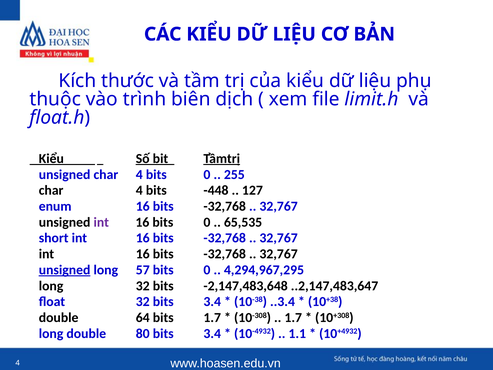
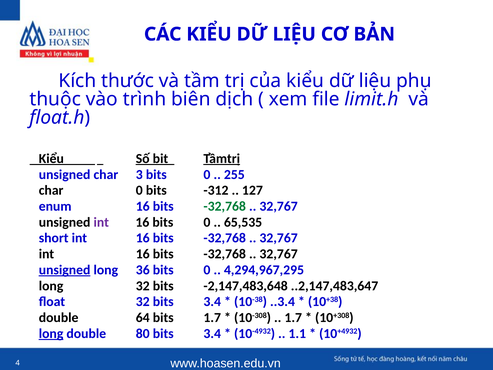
unsigned char 4: 4 -> 3 (139, 174)
4: 4 -> 0 (139, 190)
-448: -448 -> -312 (216, 190)
-32,768 colour: black -> green (225, 206)
57: 57 -> 36 (143, 270)
long underline: none -> present (51, 333)
